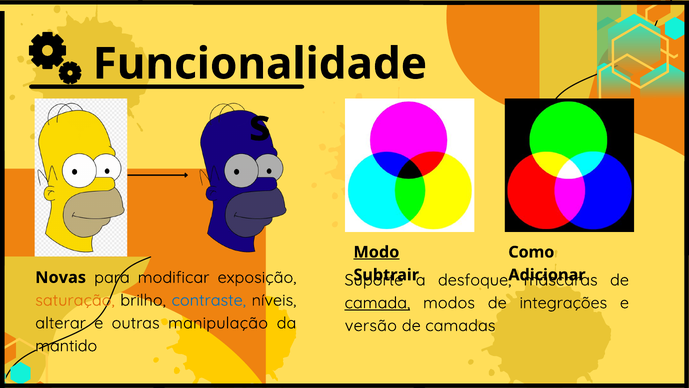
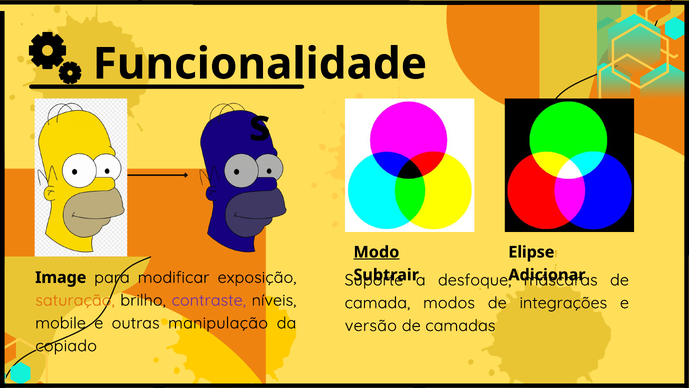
Como: Como -> Elipse (531, 252)
Novas: Novas -> Image (61, 277)
contraste colour: blue -> purple (209, 300)
camada underline: present -> none (377, 303)
alterar: alterar -> mobile (61, 323)
mantido: mantido -> copiado (66, 346)
